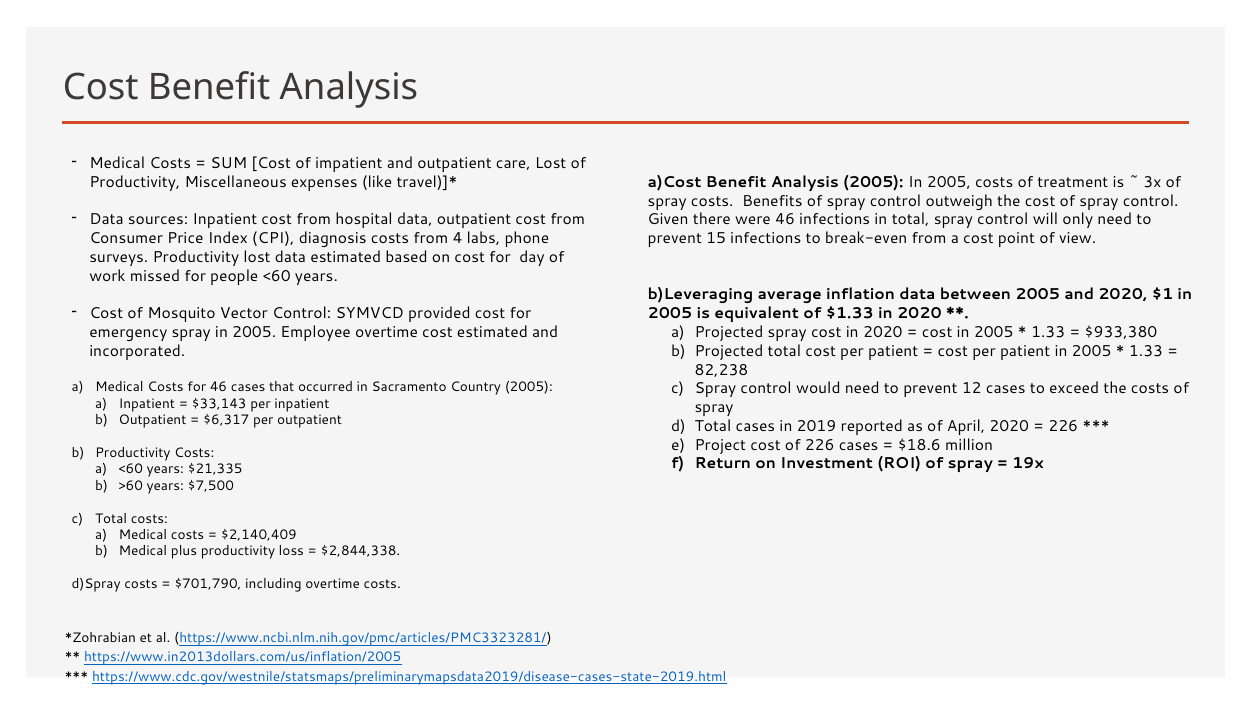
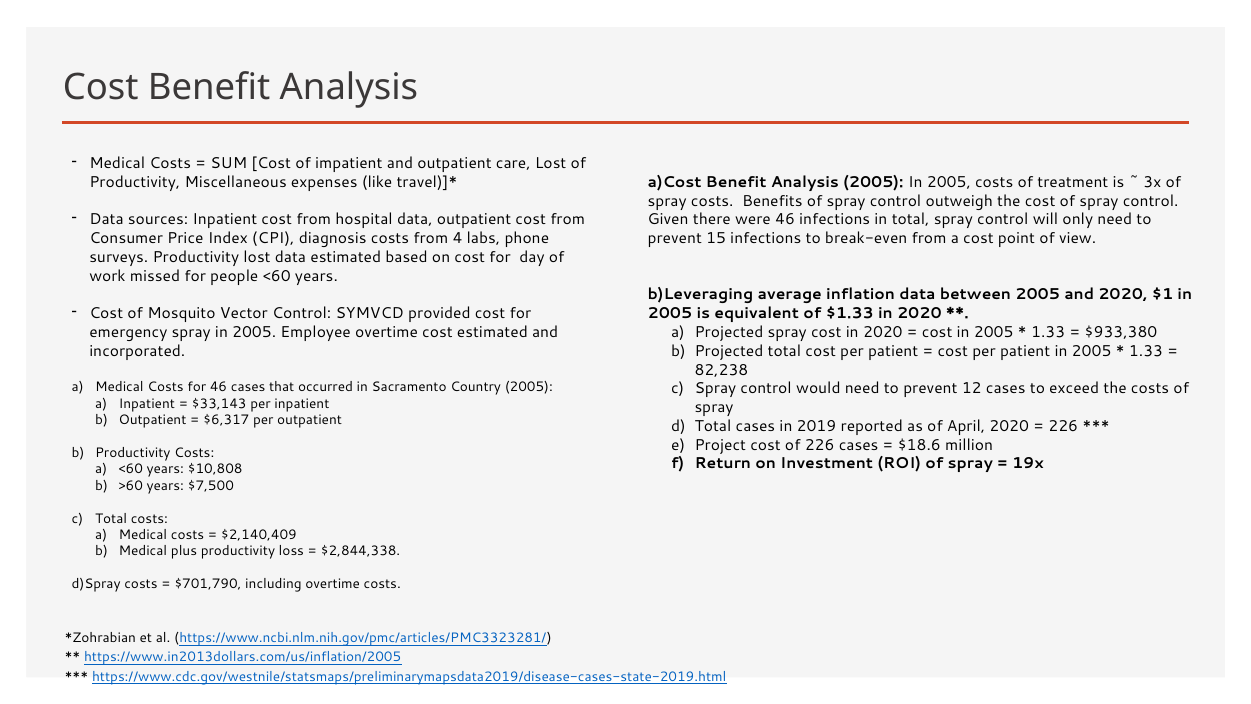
$21,335: $21,335 -> $10,808 (215, 469)
